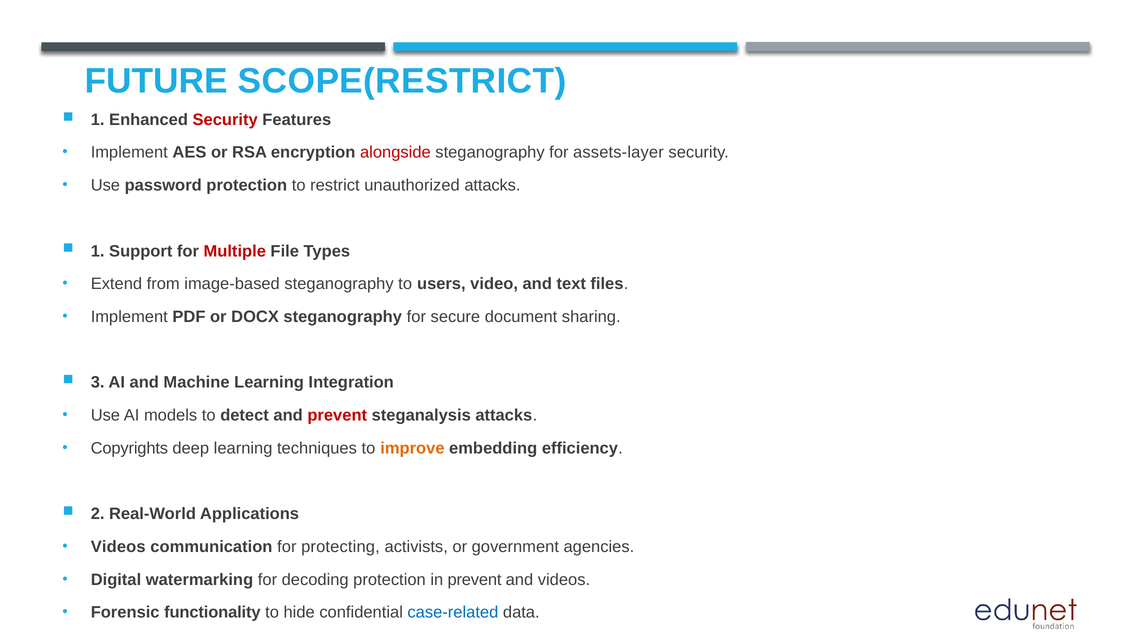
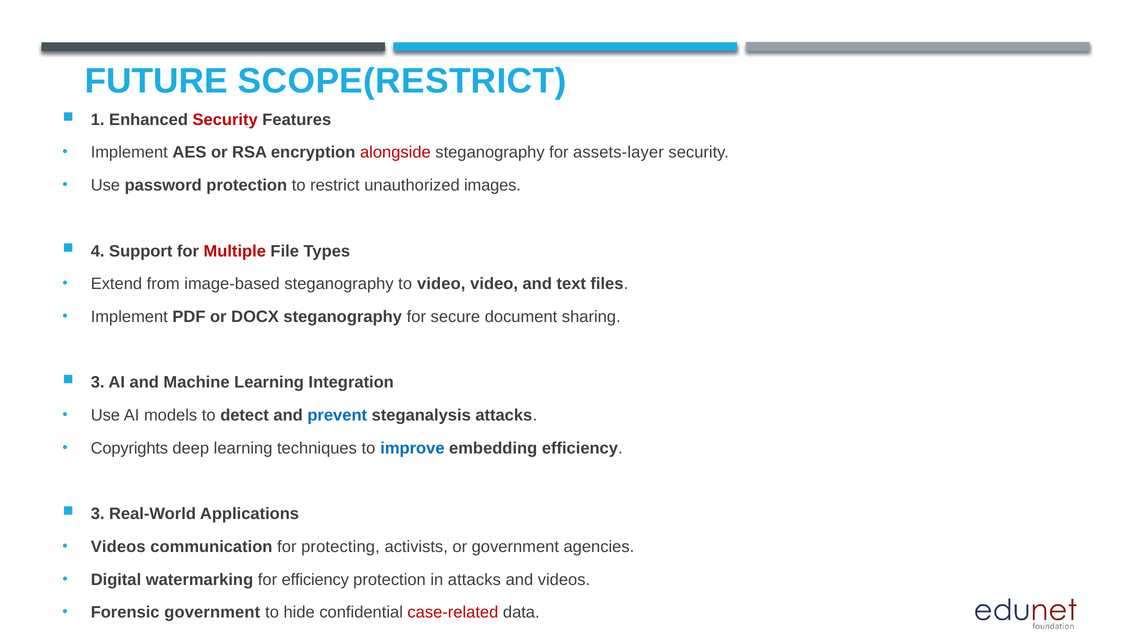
unauthorized attacks: attacks -> images (492, 185)
1: 1 -> 4 (98, 251)
to users: users -> video (441, 284)
prevent colour: red -> blue (337, 415)
improve colour: orange -> blue (412, 448)
2: 2 -> 3 (98, 514)
for decoding: decoding -> efficiency (315, 580)
in prevent: prevent -> attacks (474, 580)
Forensic functionality: functionality -> government (212, 613)
case-related colour: blue -> red (453, 613)
